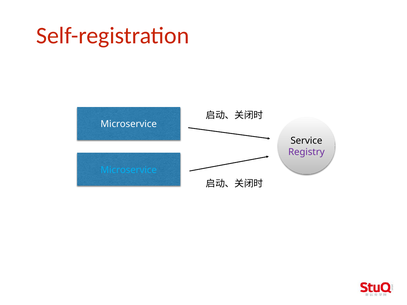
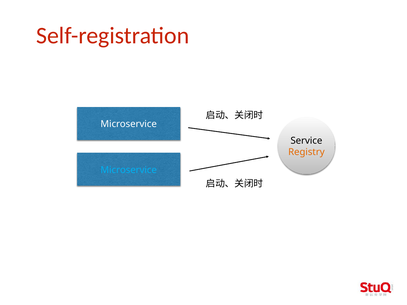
Registry colour: purple -> orange (306, 152)
